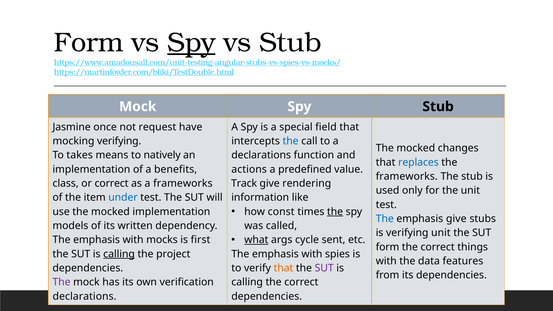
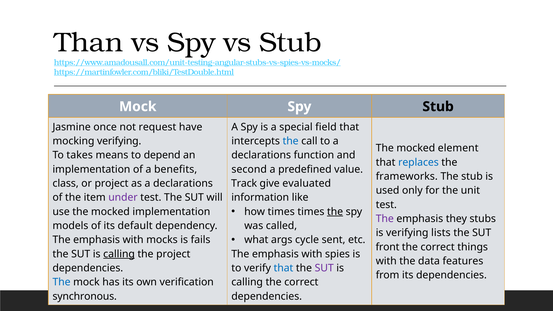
Form: Form -> Than (89, 43)
Spy underline: present -> none (192, 43)
changes: changes -> element (458, 148)
natively: natively -> depend (162, 155)
actions: actions -> second (249, 169)
or correct: correct -> project (112, 183)
as a frameworks: frameworks -> declarations (183, 183)
rendering: rendering -> evaluated (307, 183)
under colour: blue -> purple (123, 198)
how const: const -> times (281, 212)
The colour: blue -> purple (385, 219)
emphasis give: give -> they (456, 219)
written: written -> default (135, 226)
verifying unit: unit -> lists (441, 233)
what underline: present -> none (256, 240)
first: first -> fails (201, 240)
form: form -> front (388, 247)
that colour: orange -> blue (283, 268)
The colour: purple -> blue (62, 282)
declarations: declarations -> synchronous (85, 296)
